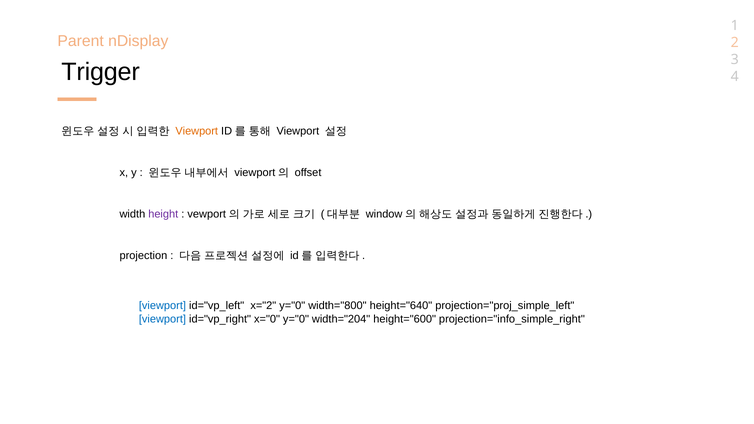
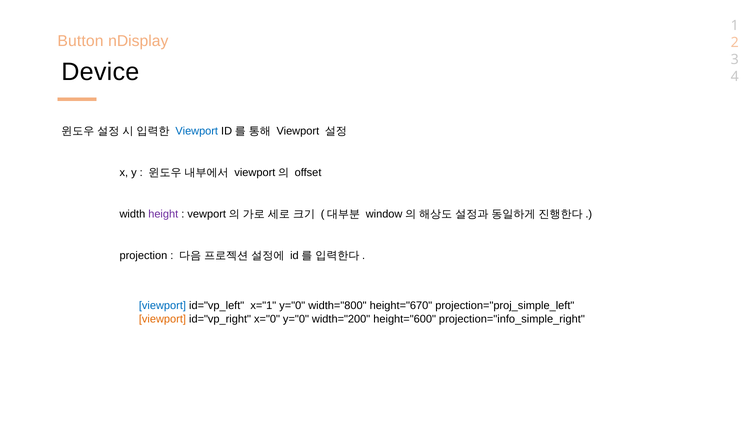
Parent: Parent -> Button (81, 41)
Trigger: Trigger -> Device (100, 72)
Viewport colour: orange -> blue (197, 131)
x="2: x="2 -> x="1 (263, 306)
height="640: height="640 -> height="670 (401, 306)
viewport colour: blue -> orange (162, 319)
width="204: width="204 -> width="200 (341, 319)
